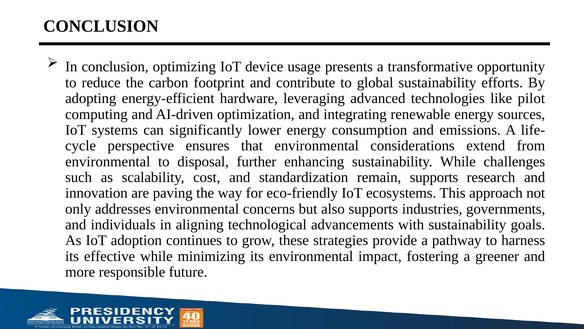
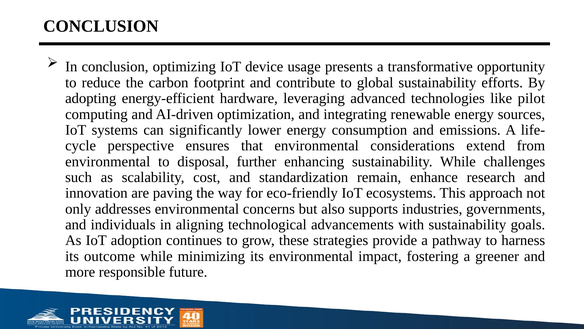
remain supports: supports -> enhance (434, 177)
effective: effective -> outcome (110, 256)
